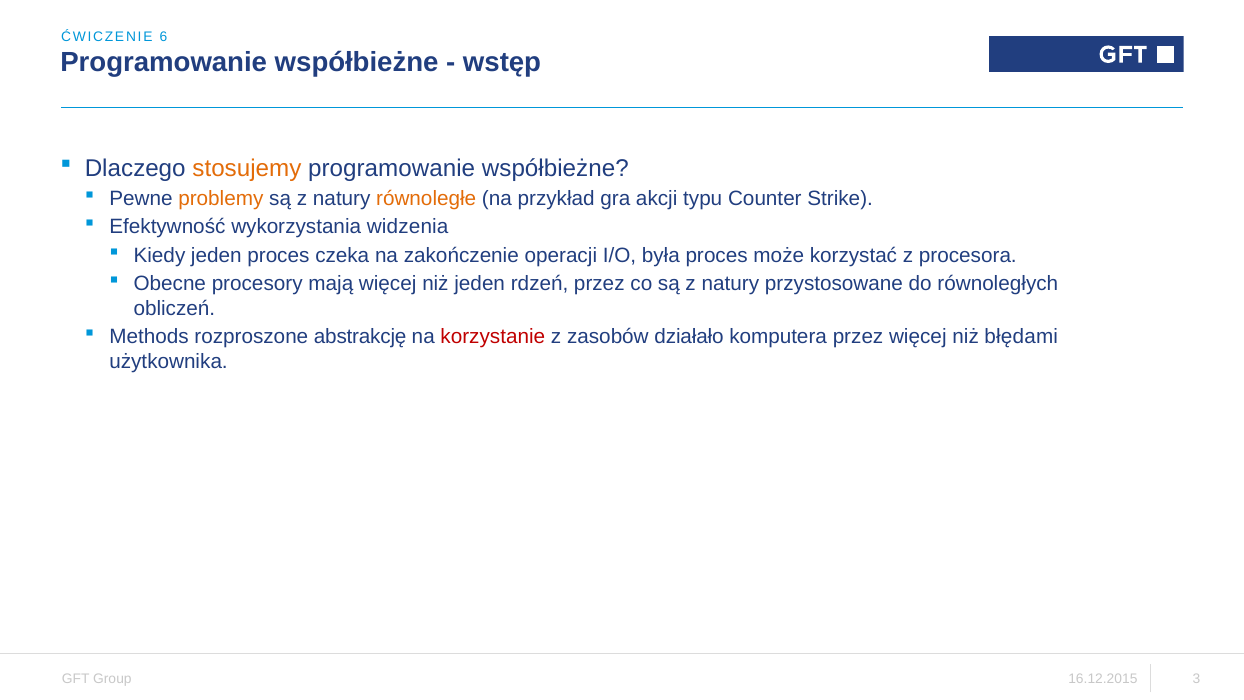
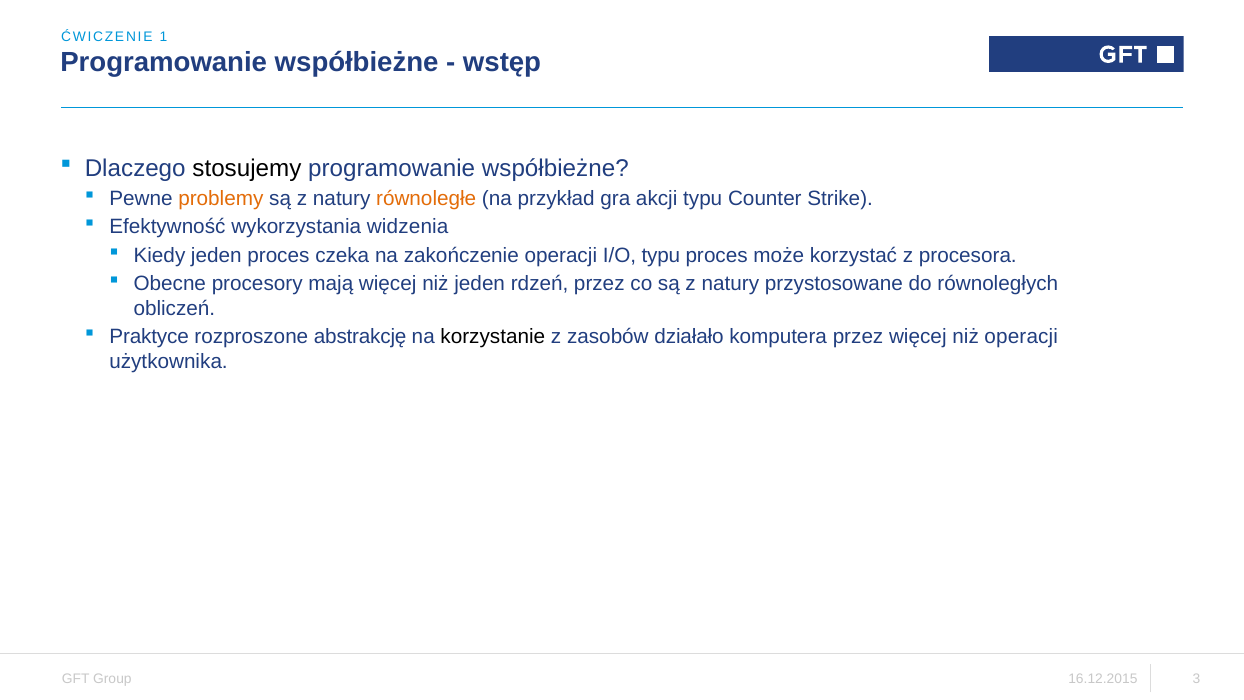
6: 6 -> 1 (164, 37)
stosujemy colour: orange -> black (247, 169)
I/O była: była -> typu (661, 255)
Methods: Methods -> Praktyce (149, 337)
korzystanie colour: red -> black (493, 337)
niż błędami: błędami -> operacji (1021, 337)
